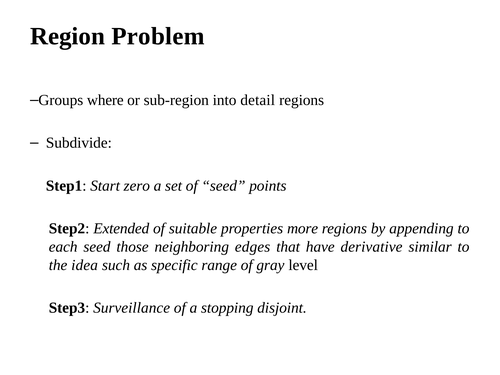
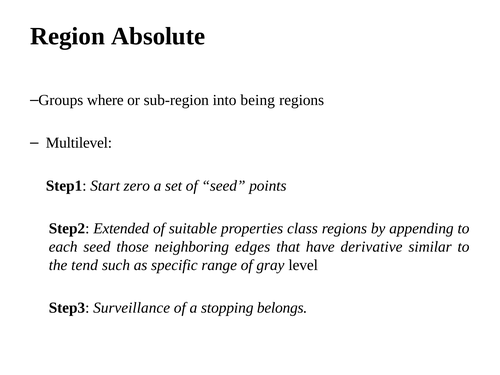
Problem: Problem -> Absolute (158, 36)
detail: detail -> being (258, 100)
Subdivide: Subdivide -> Multilevel (79, 143)
more: more -> class (302, 228)
idea: idea -> tend (85, 265)
disjoint: disjoint -> belongs (282, 308)
